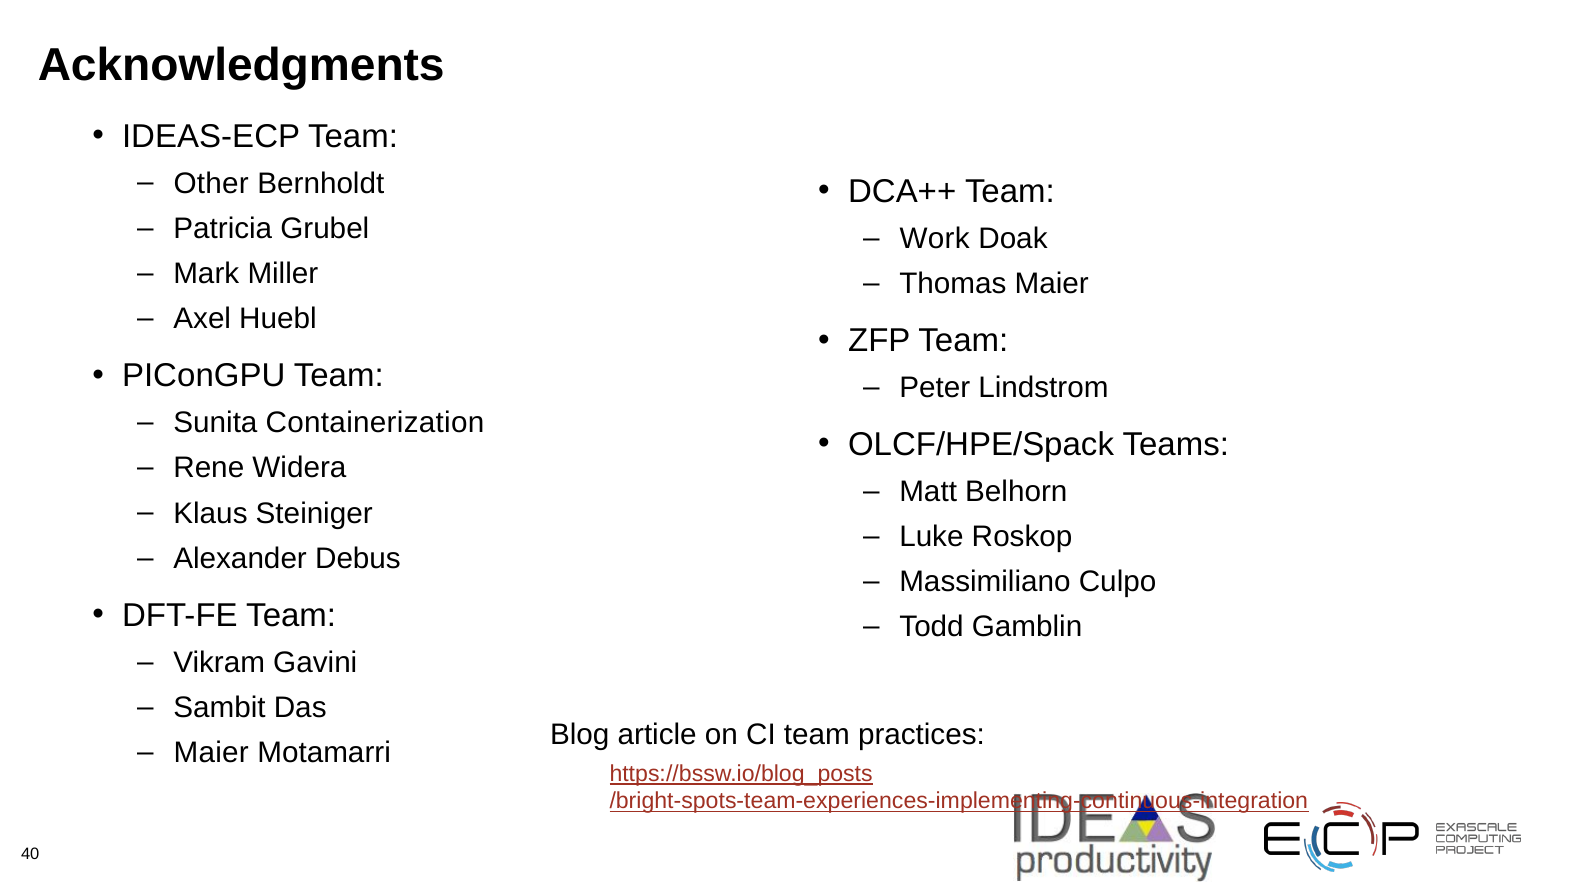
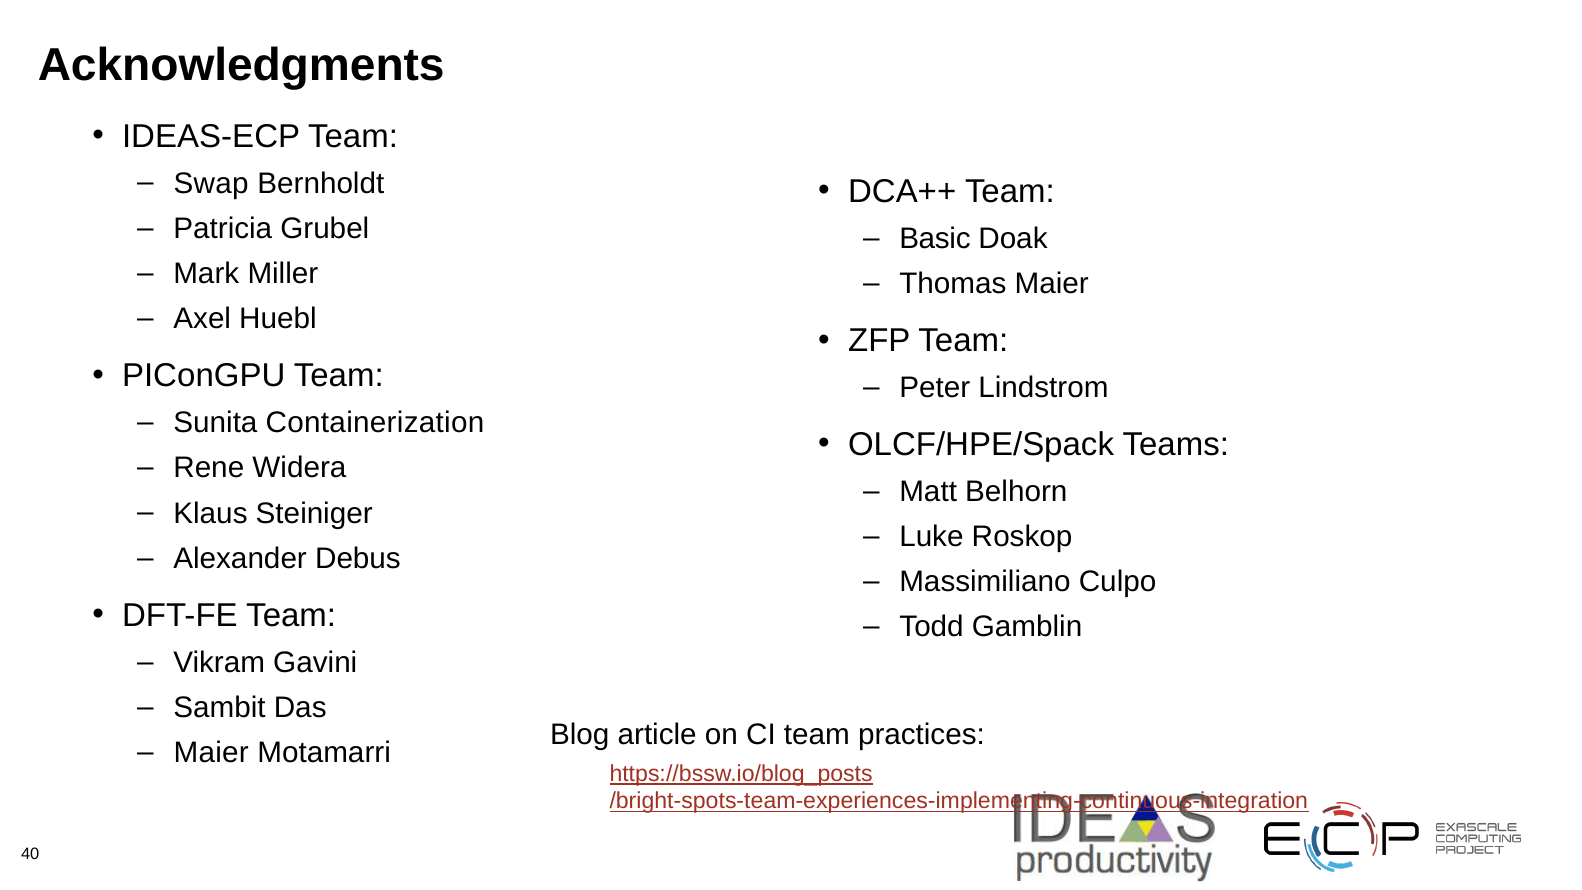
Other: Other -> Swap (211, 183)
Work: Work -> Basic (935, 238)
